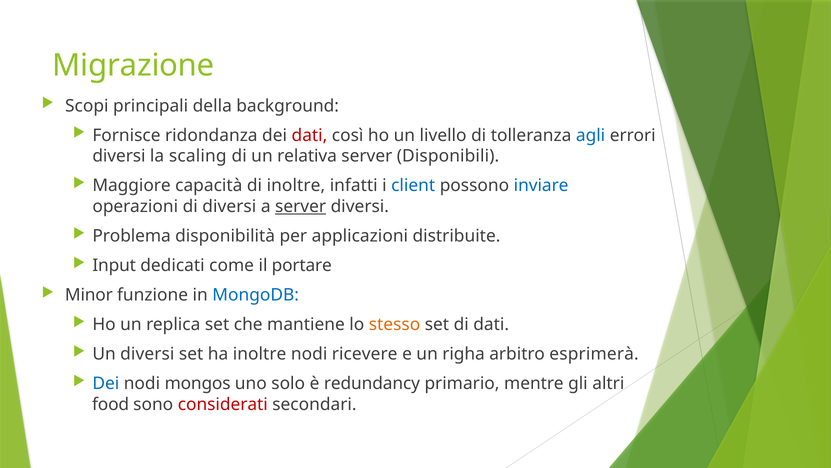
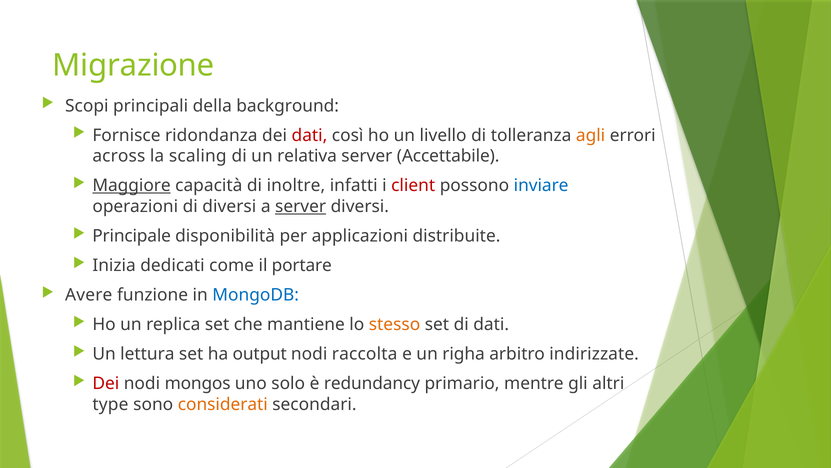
agli colour: blue -> orange (591, 135)
diversi: diversi -> across (119, 156)
Disponibili: Disponibili -> Accettabile (448, 156)
Maggiore underline: none -> present (132, 186)
client colour: blue -> red (413, 186)
Problema: Problema -> Principale (132, 236)
Input: Input -> Inizia (114, 265)
Minor: Minor -> Avere (89, 295)
Un diversi: diversi -> lettura (147, 354)
ha inoltre: inoltre -> output (260, 354)
ricevere: ricevere -> raccolta (365, 354)
esprimerà: esprimerà -> indirizzate (594, 354)
Dei colour: blue -> red (106, 383)
food: food -> type (110, 404)
considerati colour: red -> orange (223, 404)
